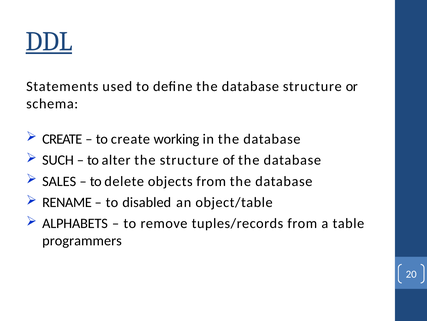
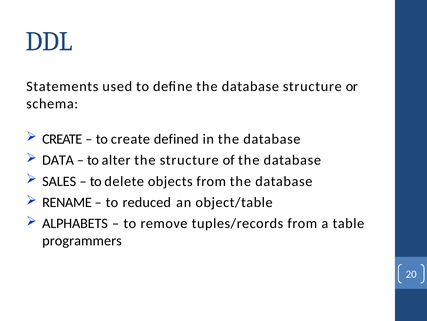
DDL underline: present -> none (49, 41)
working: working -> defined (176, 139)
SUCH: SUCH -> DATA (58, 160)
disabled: disabled -> reduced (147, 202)
